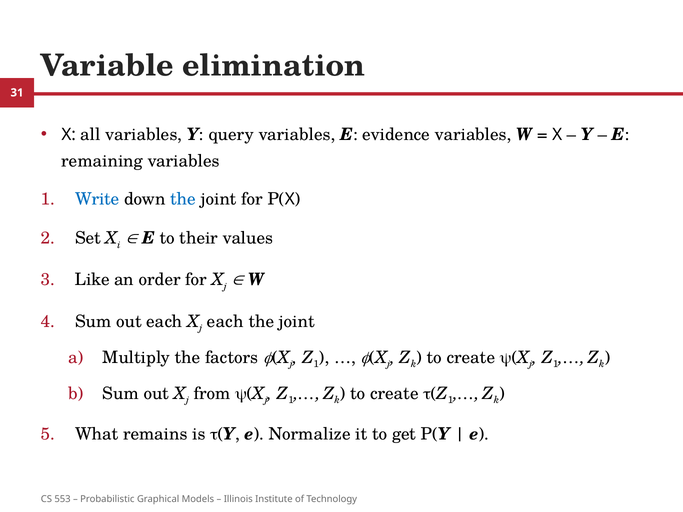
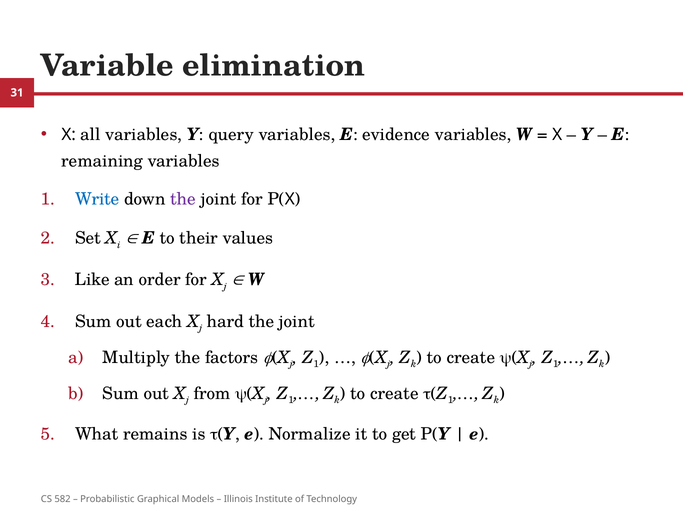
the colour: blue -> purple (183, 199)
each: each -> hard (225, 322)
553: 553 -> 582 (63, 499)
